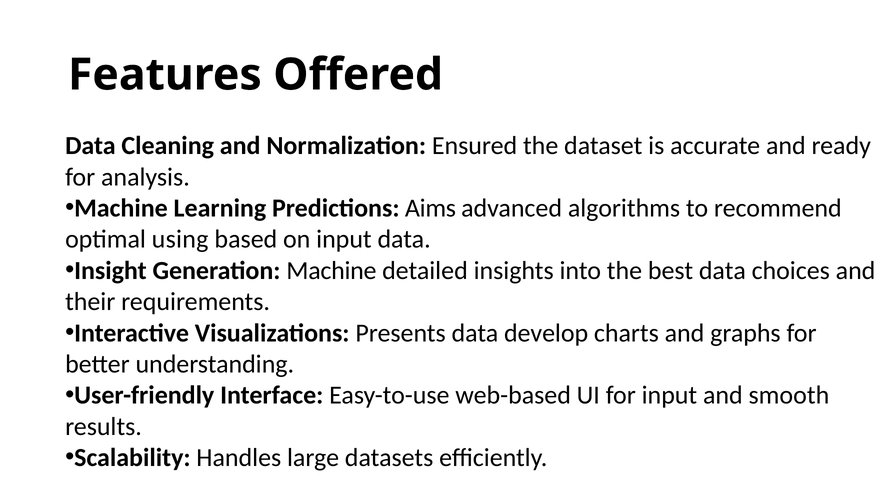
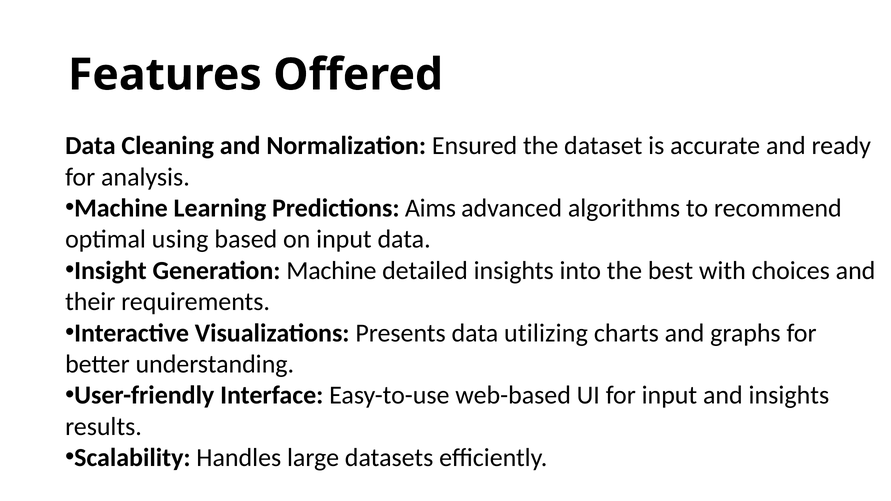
best data: data -> with (722, 271)
develop: develop -> utilizing (546, 333)
and smooth: smooth -> insights (789, 395)
